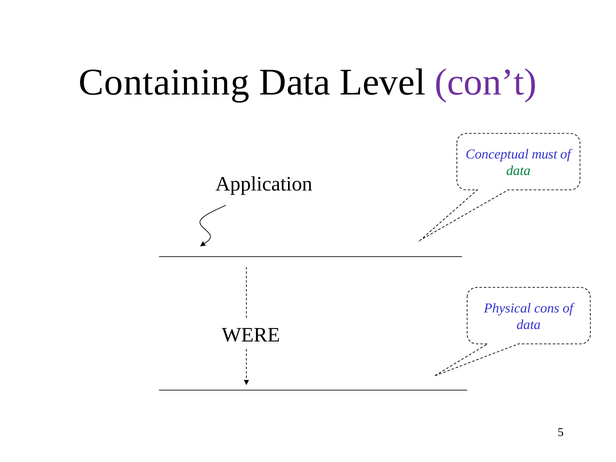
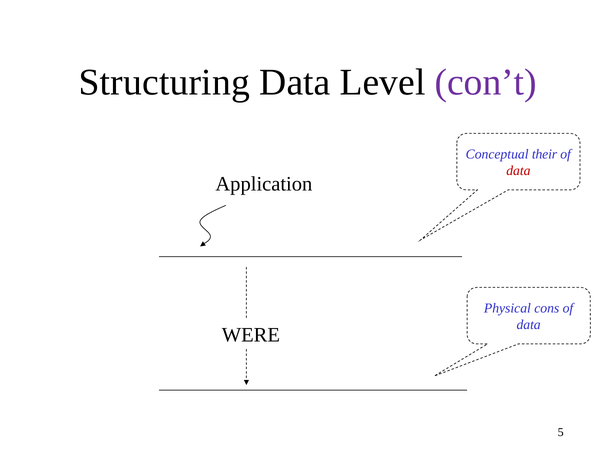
Containing: Containing -> Structuring (164, 82)
must: must -> their (545, 154)
data colour: green -> red (518, 171)
